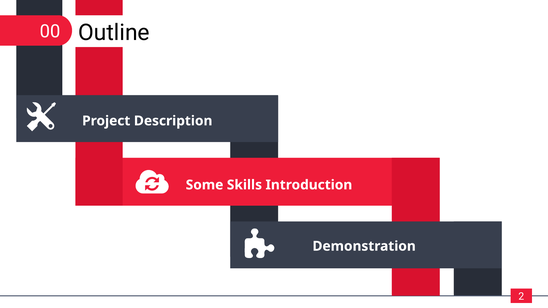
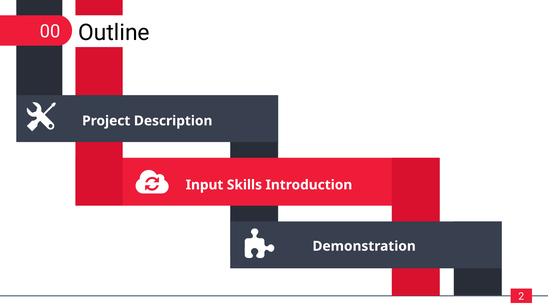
Some: Some -> Input (205, 185)
